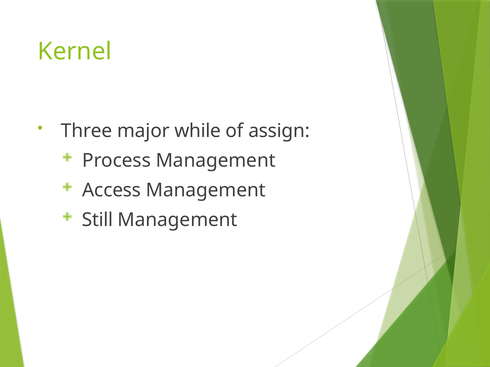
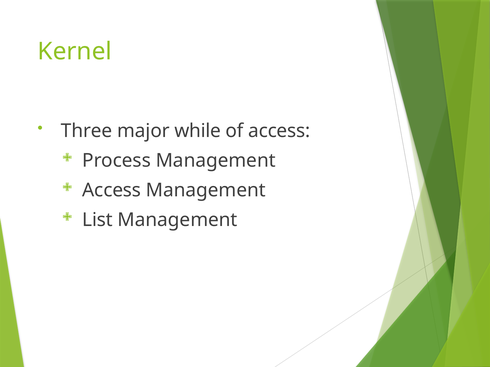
of assign: assign -> access (279, 131)
Still: Still -> List (98, 220)
